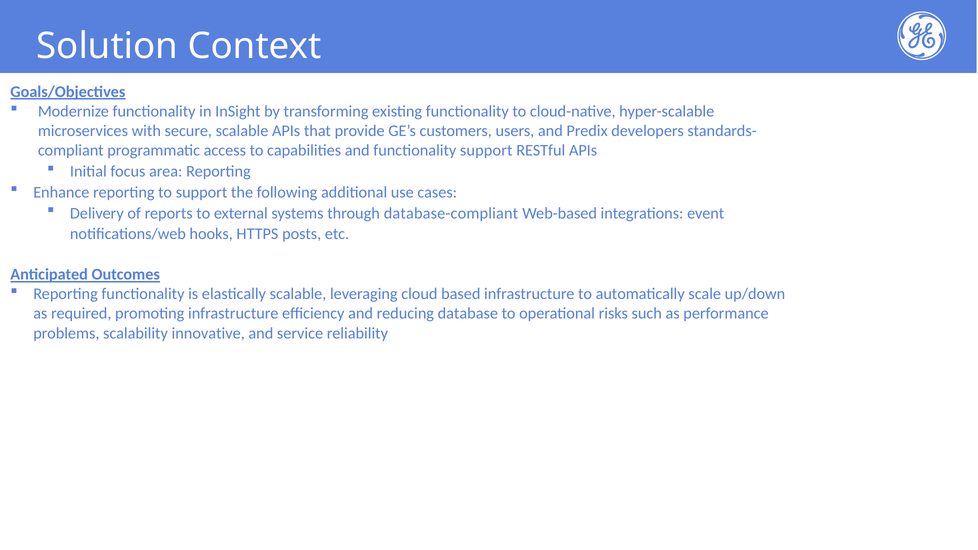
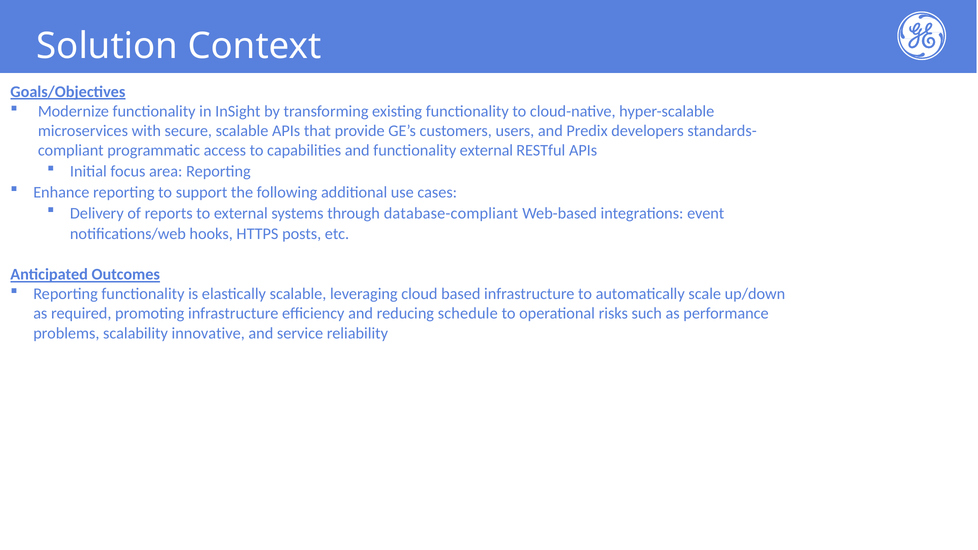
functionality support: support -> external (486, 150)
database: database -> schedule (468, 314)
